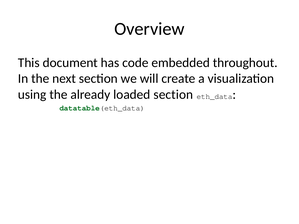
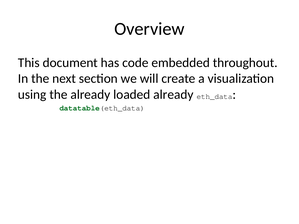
loaded section: section -> already (173, 95)
